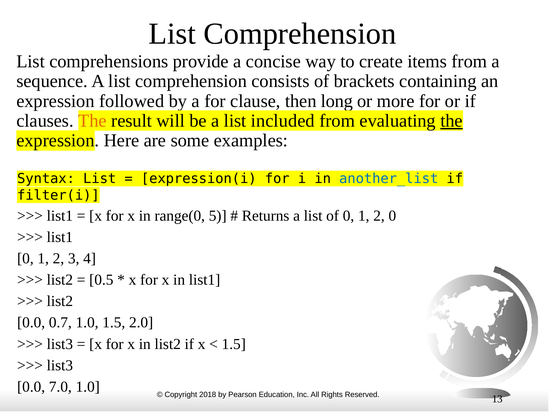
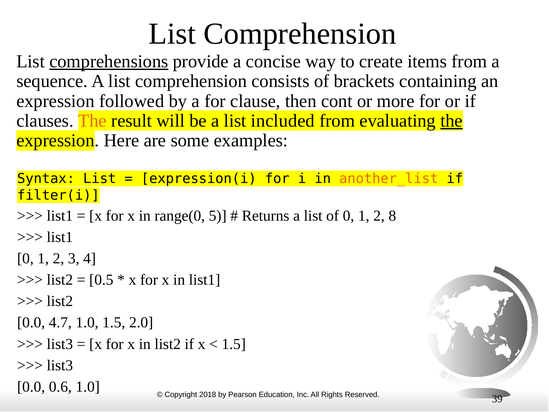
comprehensions underline: none -> present (109, 61)
long: long -> cont (337, 101)
another_list colour: blue -> orange (389, 179)
2 0: 0 -> 8 (392, 216)
0.7: 0.7 -> 4.7 (60, 322)
7.0: 7.0 -> 0.6 (60, 386)
13: 13 -> 39 (497, 399)
